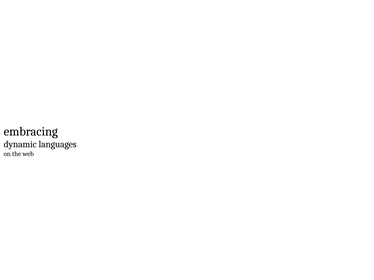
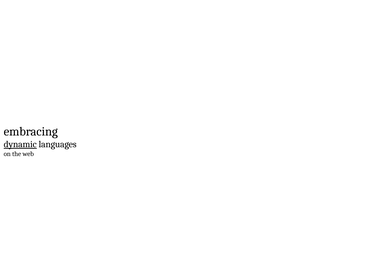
dynamic underline: none -> present (20, 145)
